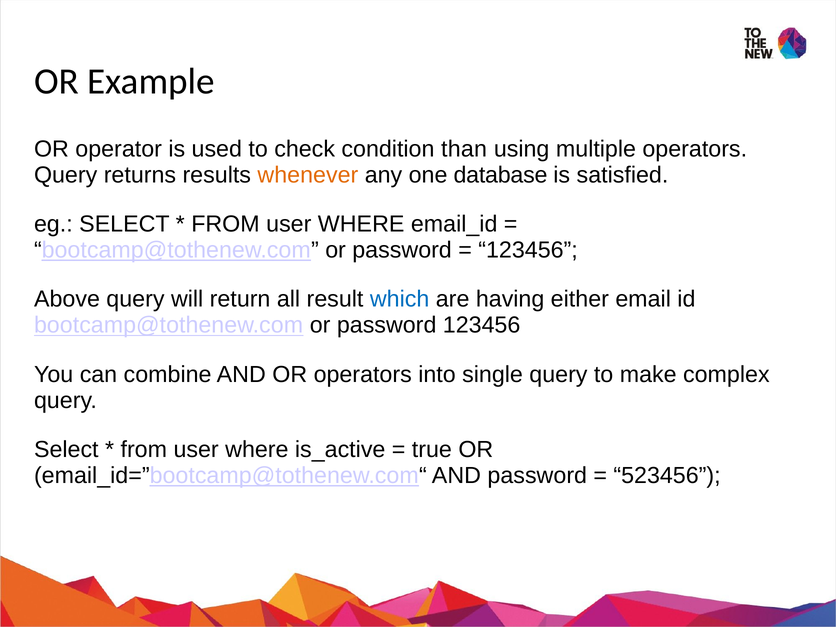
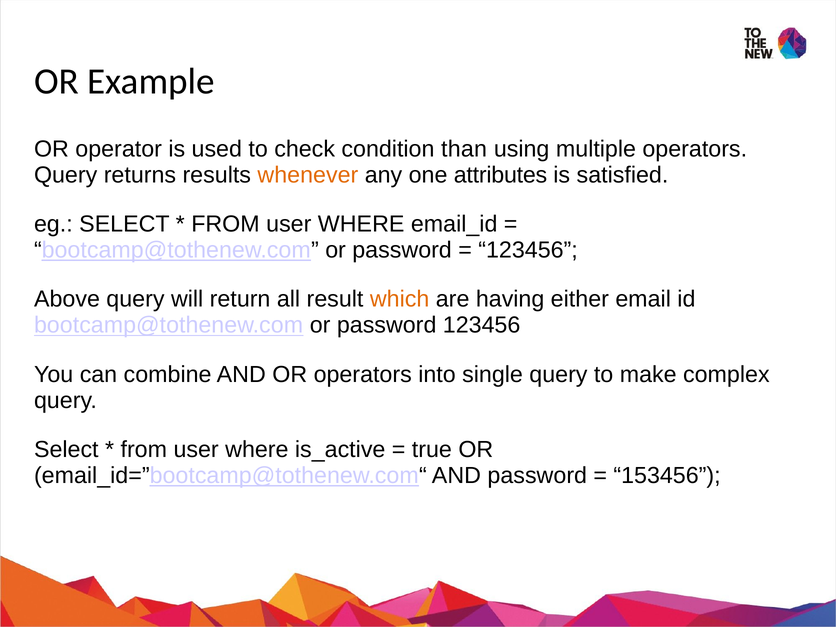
database: database -> attributes (501, 175)
which colour: blue -> orange (400, 299)
523456: 523456 -> 153456 (667, 476)
